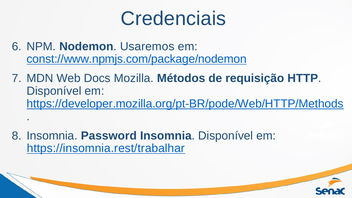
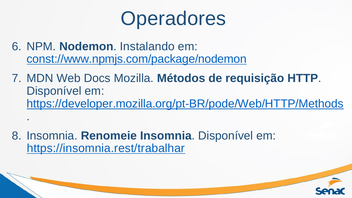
Credenciais: Credenciais -> Operadores (173, 19)
Usaremos: Usaremos -> Instalando (147, 46)
Password: Password -> Renomeie (109, 136)
